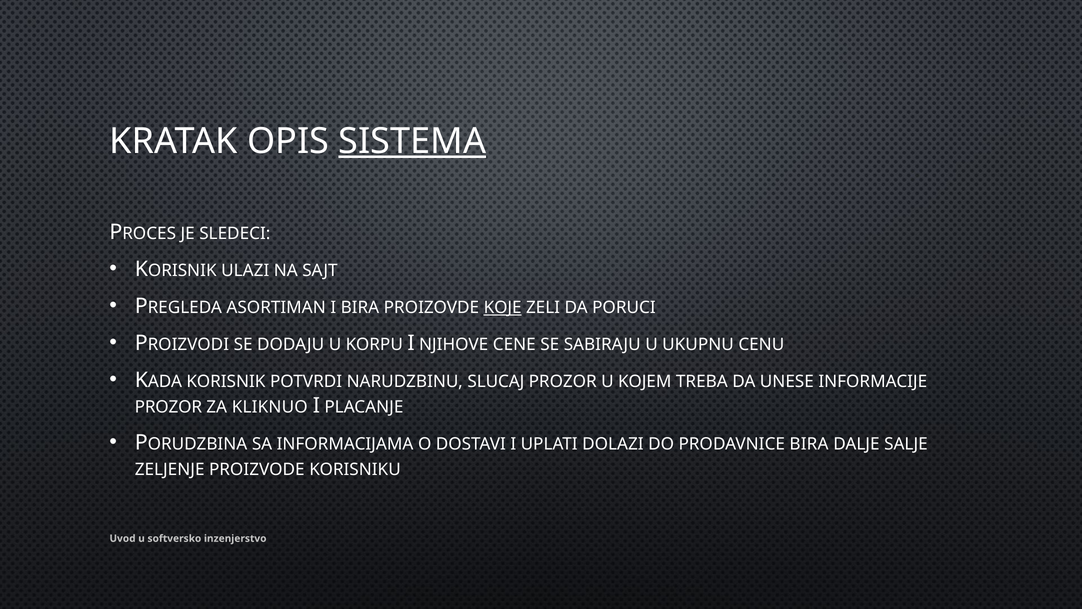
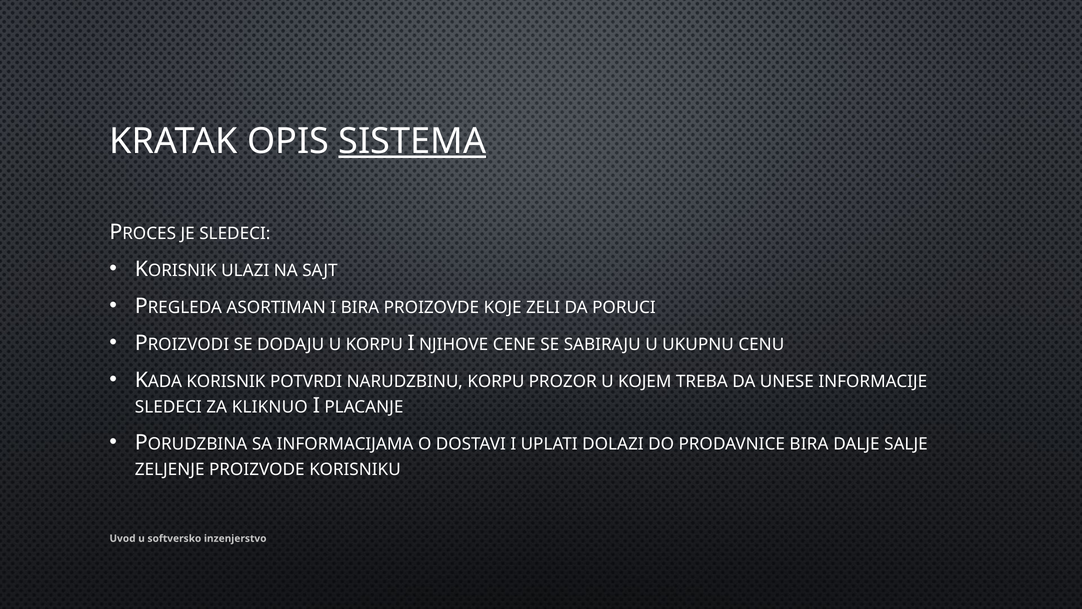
KOJE underline: present -> none (503, 307)
NARUDZBINU SLUCAJ: SLUCAJ -> KORPU (496, 381)
PROZOR: PROZOR -> SLEDECI (168, 407)
